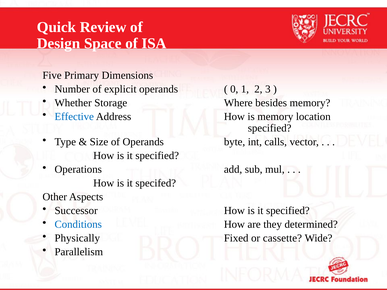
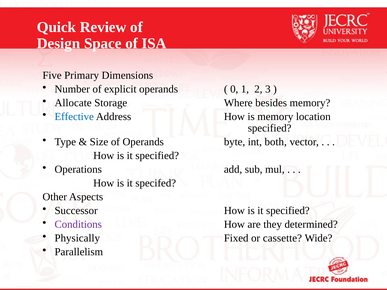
Whether: Whether -> Allocate (73, 103)
calls: calls -> both (276, 142)
Conditions colour: blue -> purple (78, 225)
